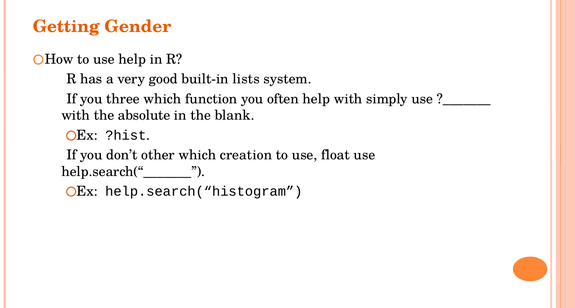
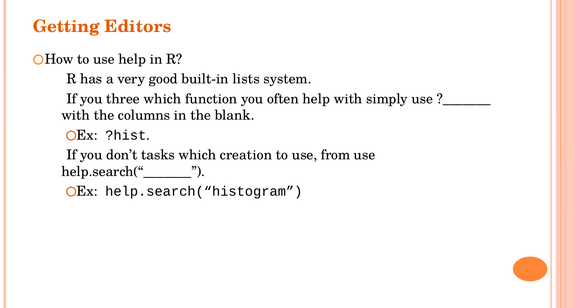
Gender: Gender -> Editors (138, 27)
absolute: absolute -> columns (144, 115)
other: other -> tasks (158, 155)
float: float -> from (336, 155)
